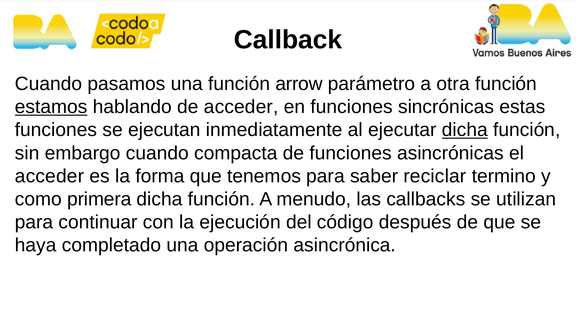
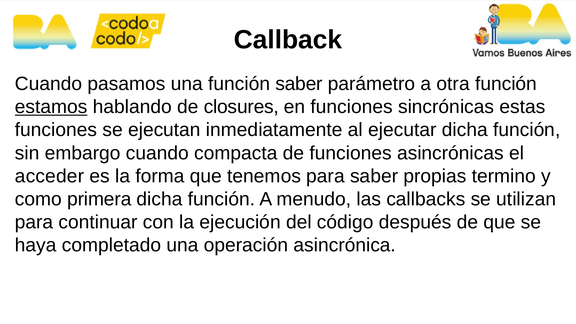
función arrow: arrow -> saber (299, 84)
de acceder: acceder -> closures (241, 107)
dicha underline: present -> none (465, 130)
reciclar: reciclar -> propias (435, 176)
